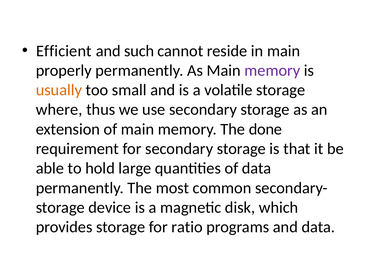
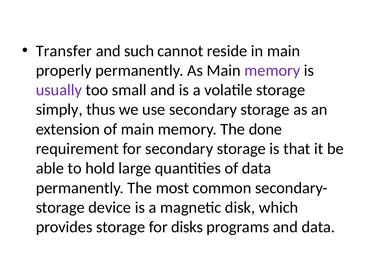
Efficient: Efficient -> Transfer (64, 51)
usually colour: orange -> purple (59, 90)
where: where -> simply (59, 110)
ratio: ratio -> disks (187, 227)
